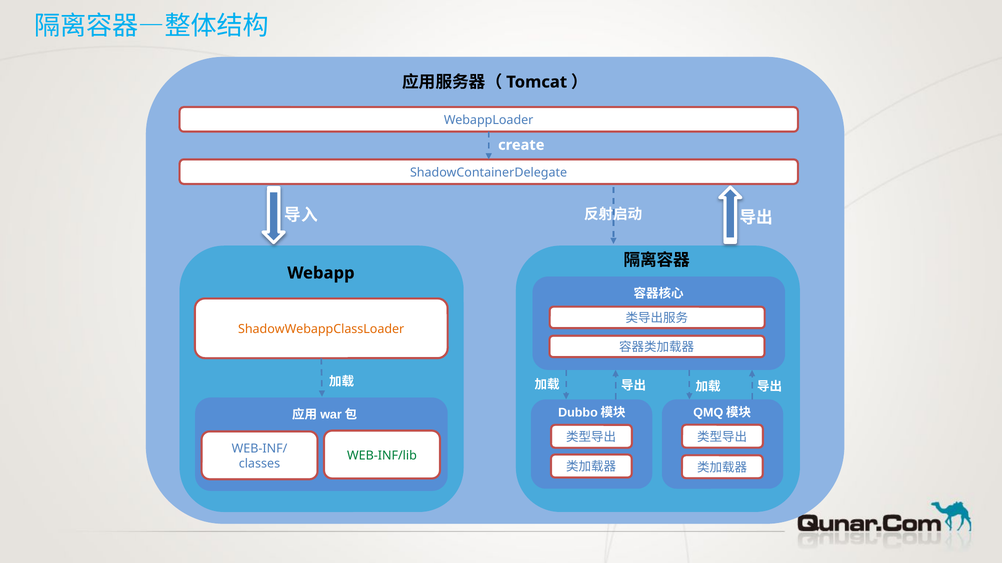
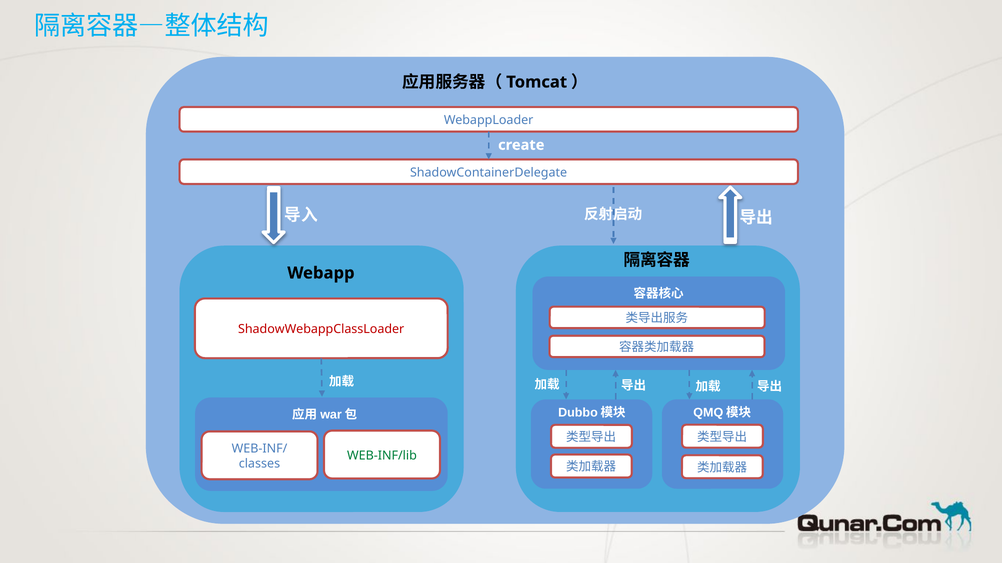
ShadowWebappClassLoader colour: orange -> red (321, 330)
